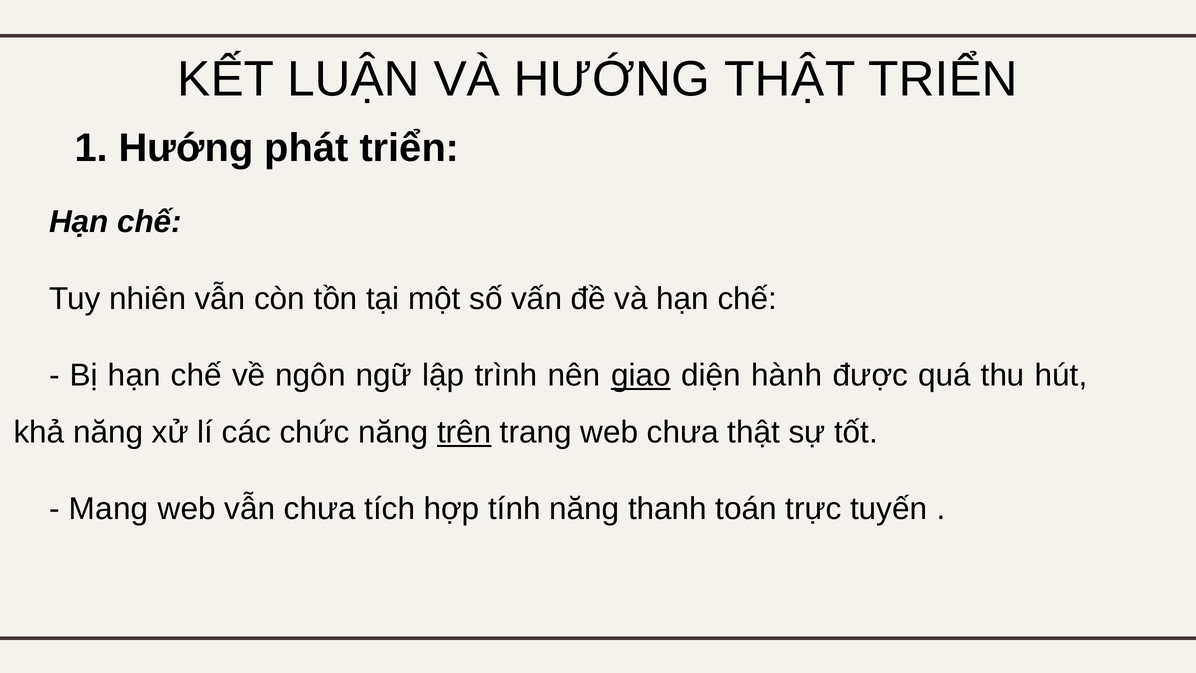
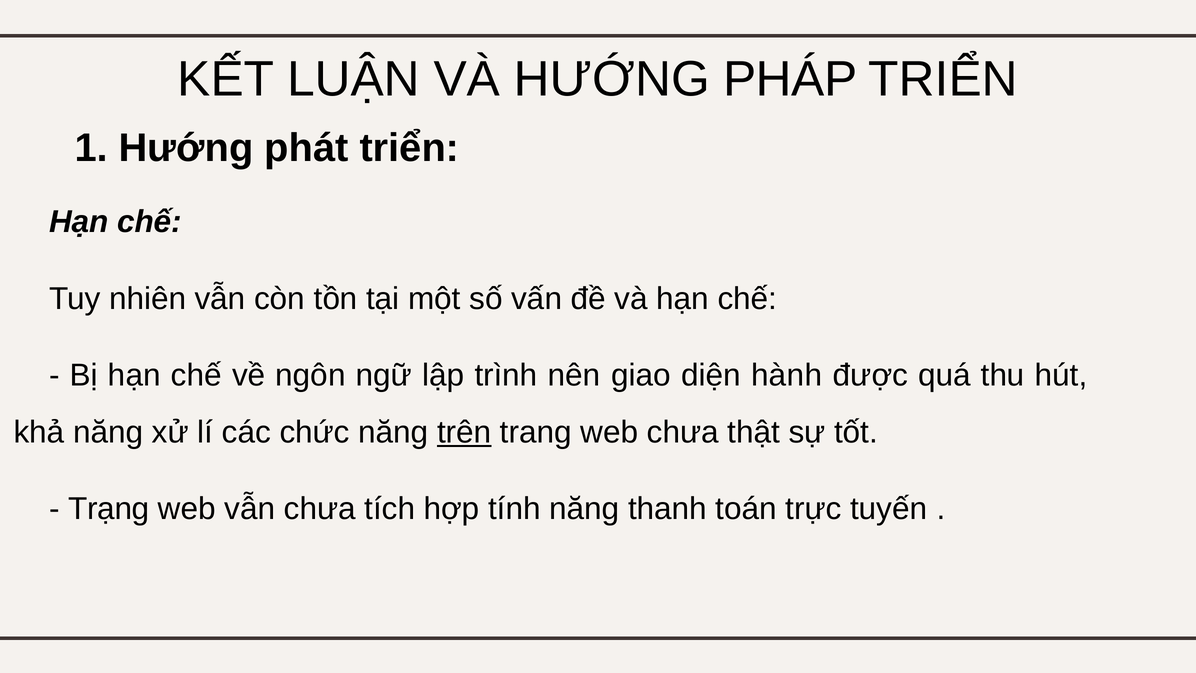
HƯỚNG THẬT: THẬT -> PHÁP (790, 79)
giao underline: present -> none (641, 375)
Mang: Mang -> Trạng (109, 509)
